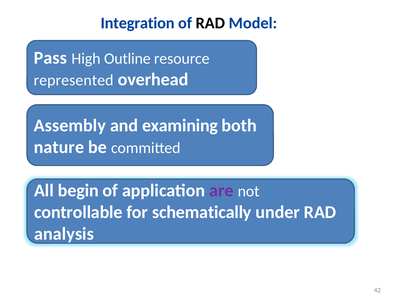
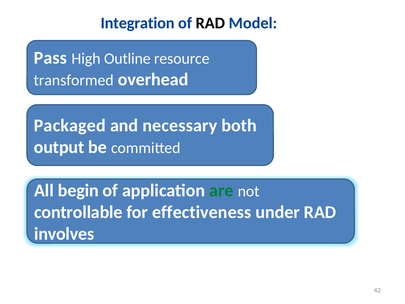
represented: represented -> transformed (74, 80)
Assembly: Assembly -> Packaged (70, 125)
examining: examining -> necessary (180, 125)
nature: nature -> output (59, 147)
are colour: purple -> green (221, 191)
schematically: schematically -> effectiveness (202, 212)
analysis: analysis -> involves (64, 234)
